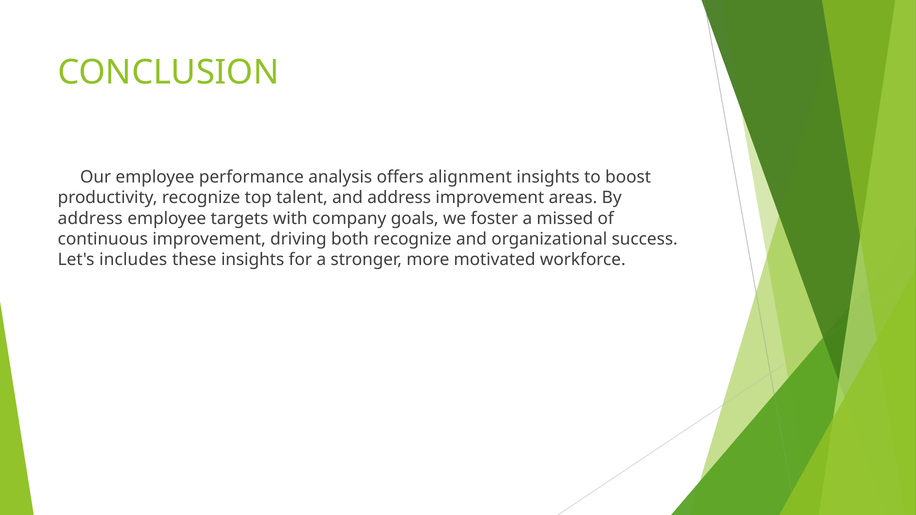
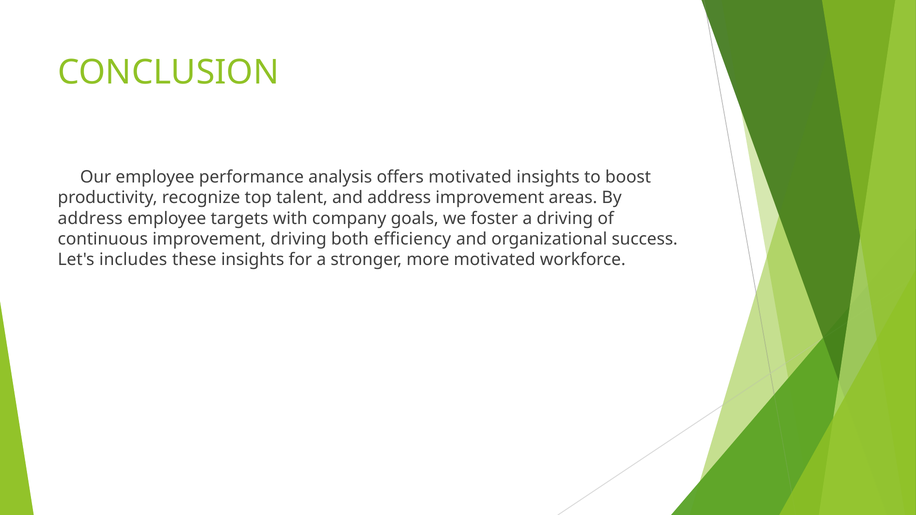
offers alignment: alignment -> motivated (470, 177)
a missed: missed -> driving (565, 218)
both recognize: recognize -> efficiency (412, 239)
